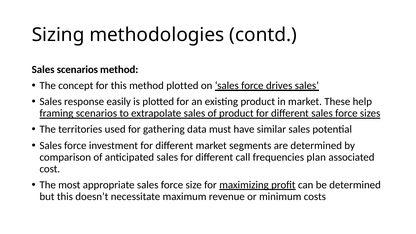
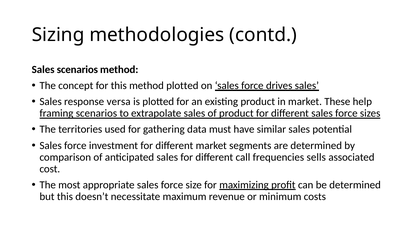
easily: easily -> versa (119, 102)
plan: plan -> sells (316, 157)
